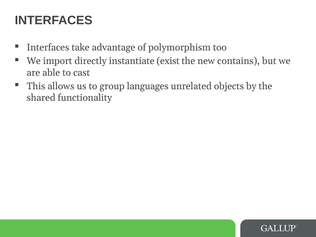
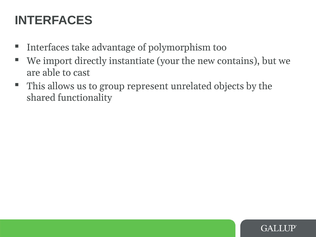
exist: exist -> your (168, 61)
languages: languages -> represent (148, 86)
